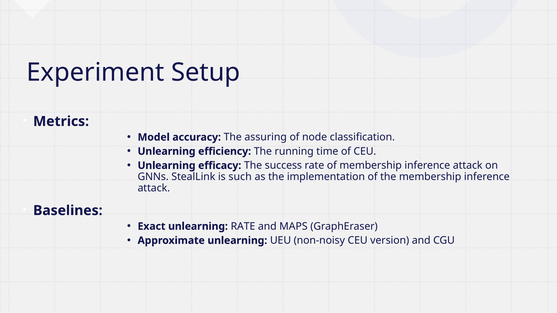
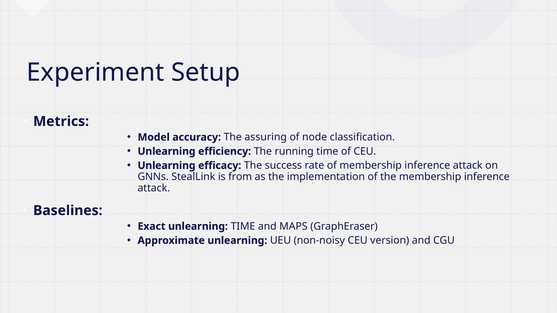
such: such -> from (240, 177)
unlearning RATE: RATE -> TIME (243, 227)
